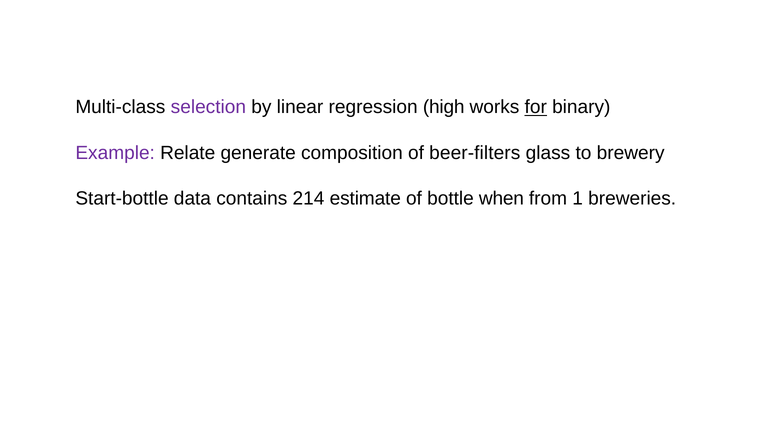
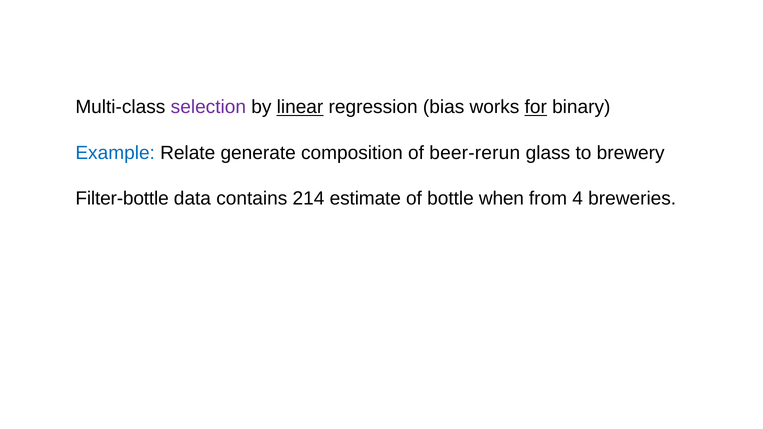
linear underline: none -> present (300, 107)
high: high -> bias (444, 107)
Example colour: purple -> blue (115, 153)
beer-filters: beer-filters -> beer-rerun (475, 153)
Start-bottle: Start-bottle -> Filter-bottle (122, 199)
1: 1 -> 4 (578, 199)
